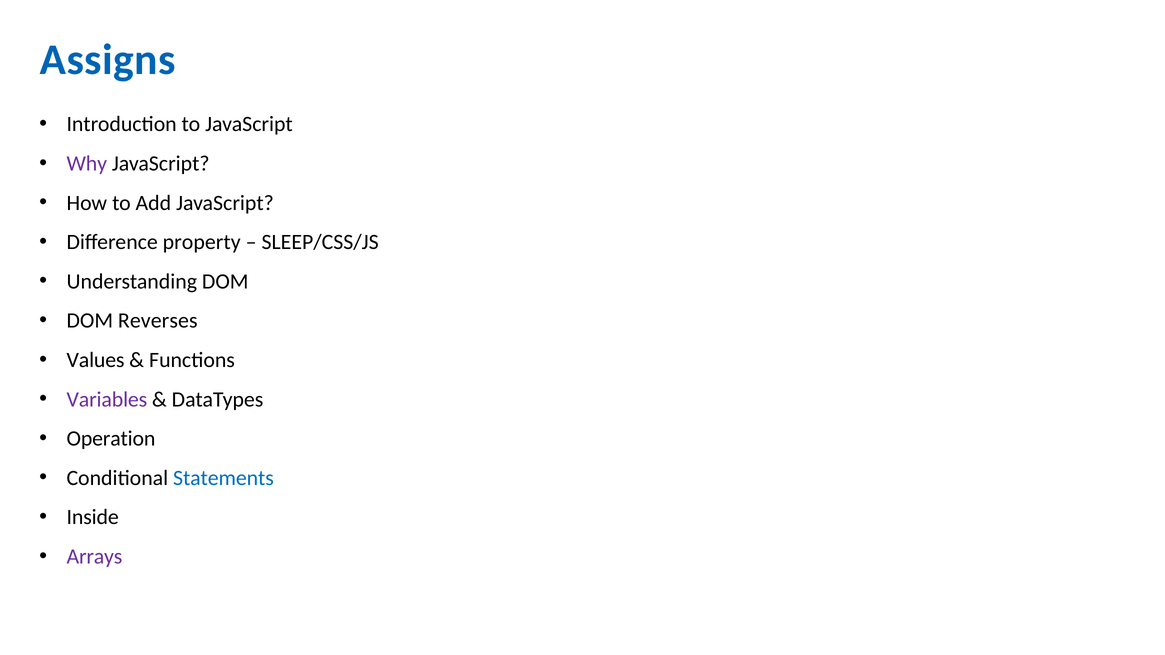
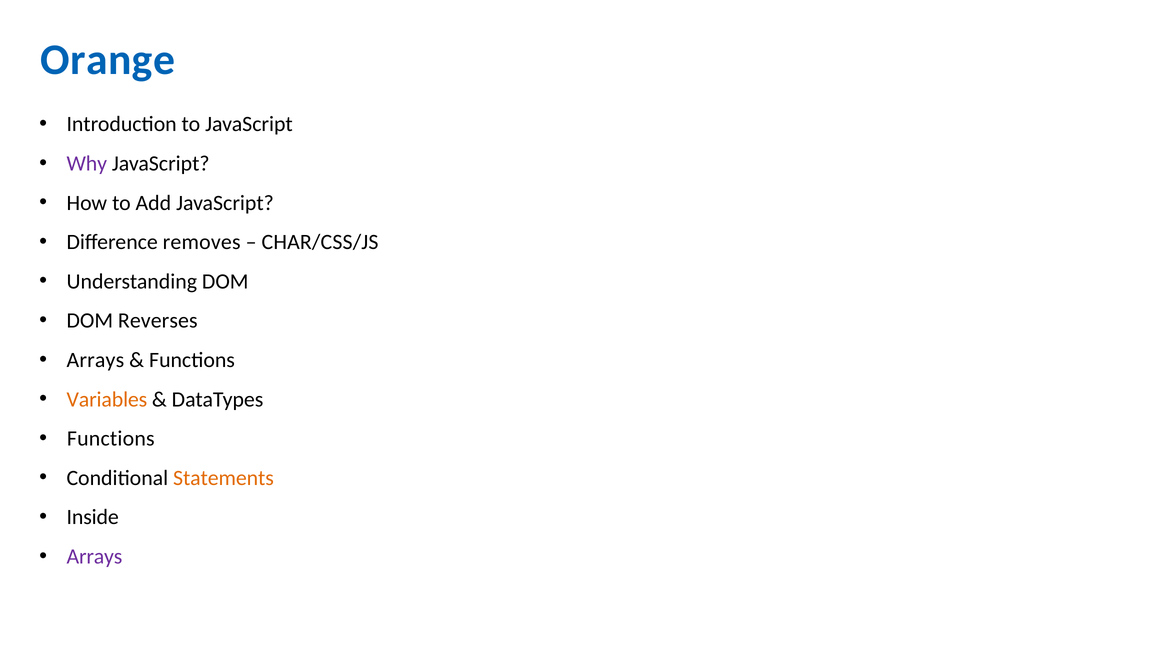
Assigns: Assigns -> Orange (108, 60)
property: property -> removes (202, 242)
SLEEP/CSS/JS: SLEEP/CSS/JS -> CHAR/CSS/JS (320, 242)
Values: Values -> Arrays (95, 360)
Variables colour: purple -> orange (107, 400)
Operation: Operation -> Functions (111, 439)
Statements colour: blue -> orange (223, 478)
